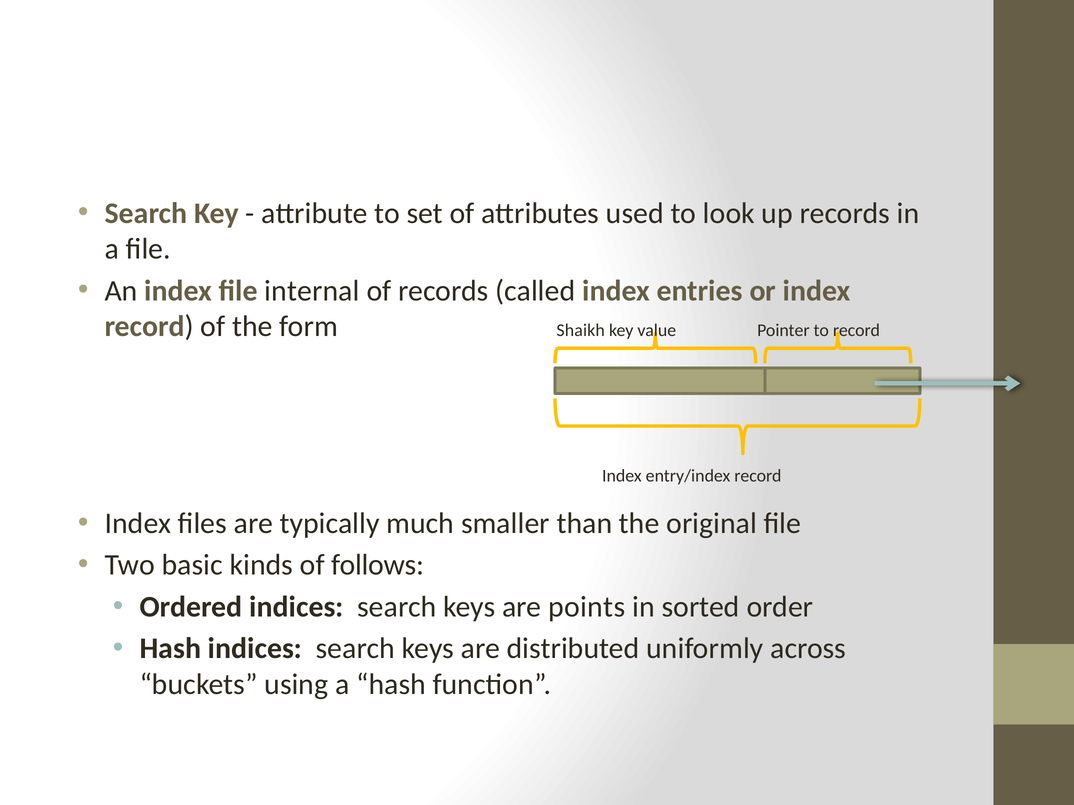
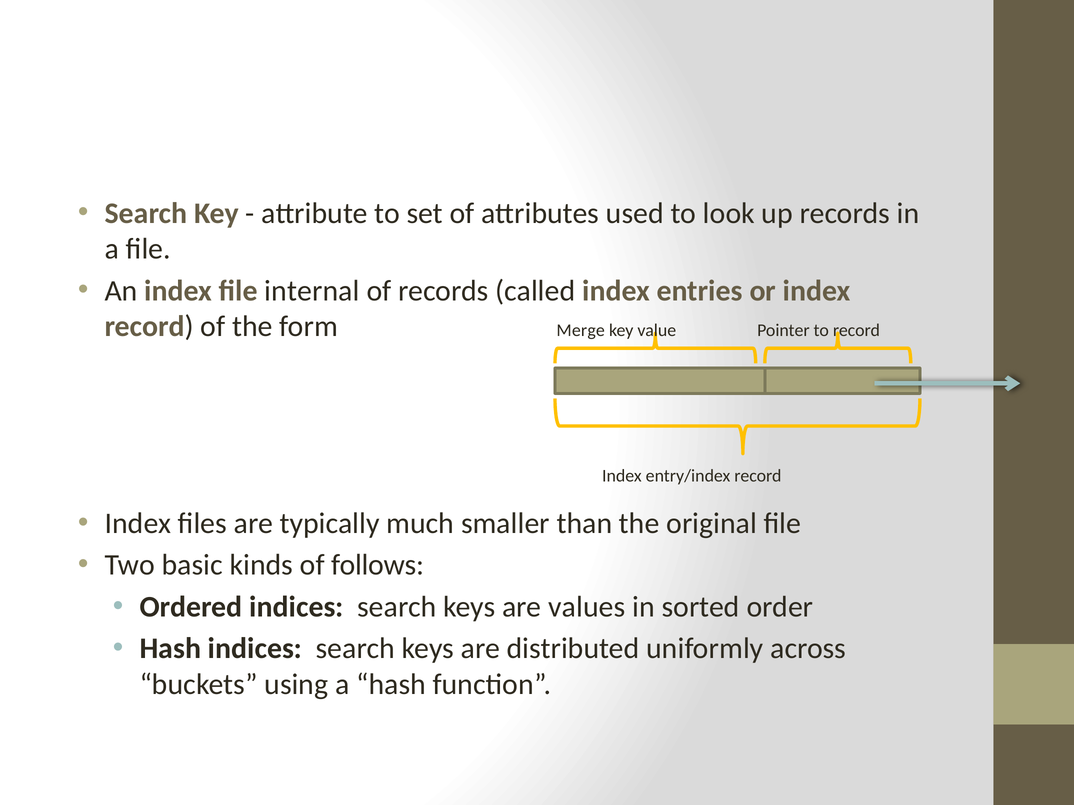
Shaikh: Shaikh -> Merge (581, 330)
points: points -> values (587, 607)
